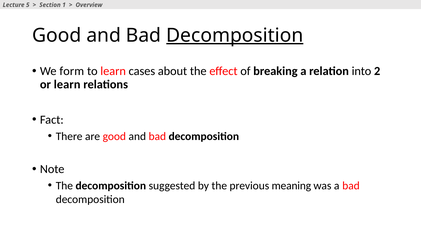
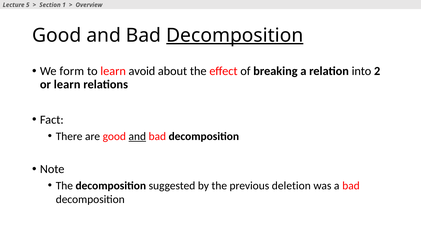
cases: cases -> avoid (142, 71)
and underline: none -> present (137, 136)
meaning: meaning -> deletion (291, 186)
